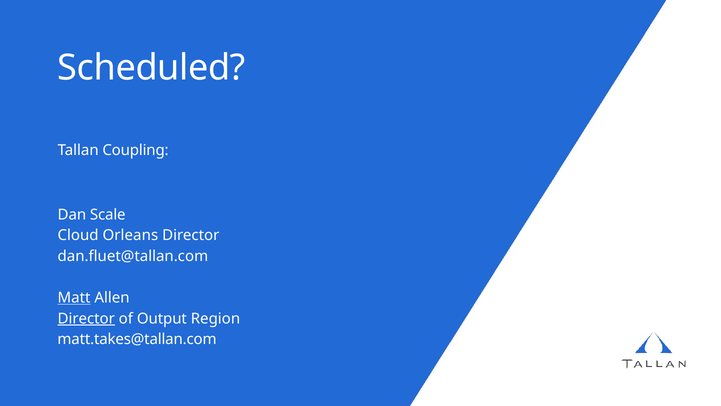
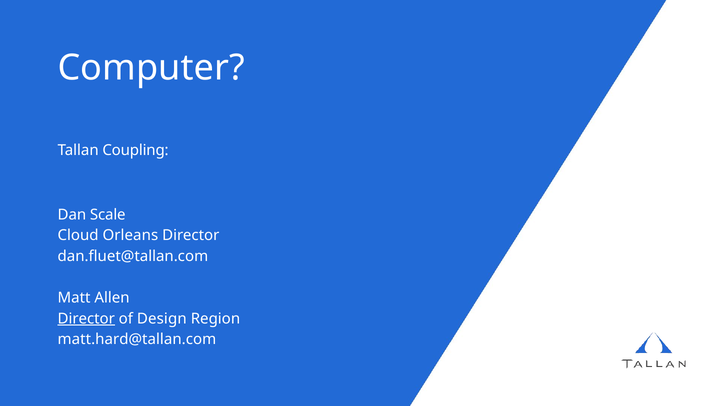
Scheduled: Scheduled -> Computer (151, 68)
Matt underline: present -> none (74, 297)
Output: Output -> Design (162, 318)
matt.takes@tallan.com: matt.takes@tallan.com -> matt.hard@tallan.com (137, 339)
